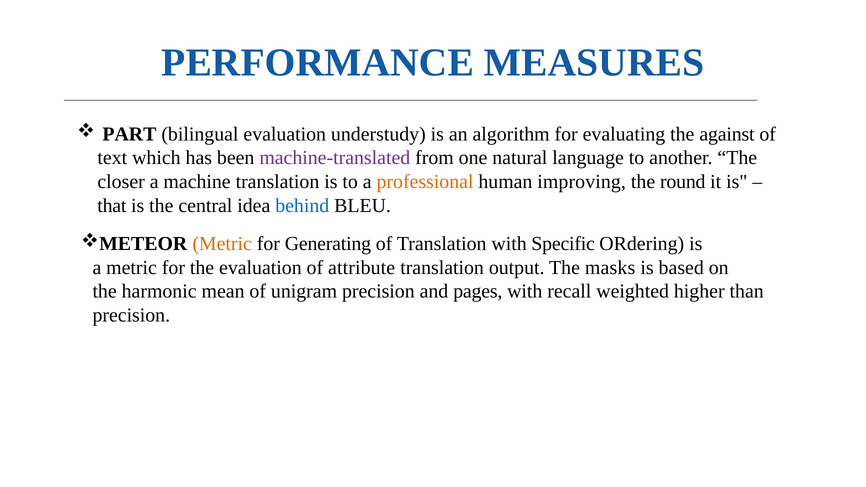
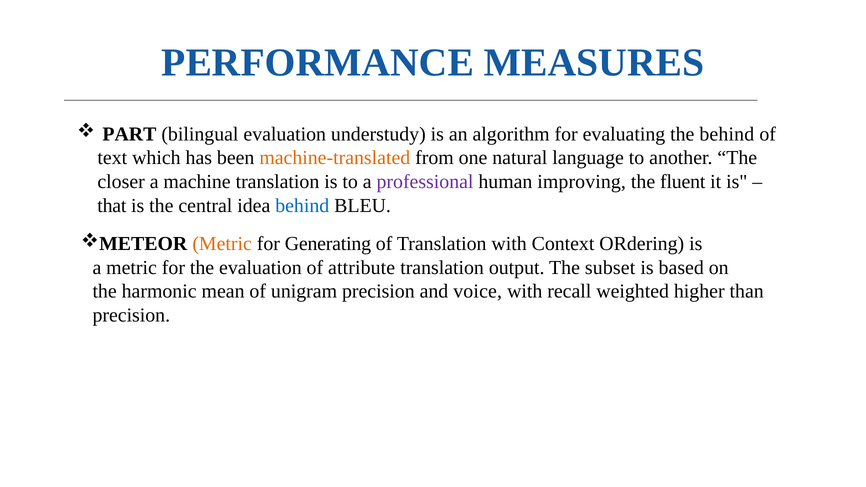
the against: against -> behind (727, 134)
machine-translated colour: purple -> orange (335, 158)
professional colour: orange -> purple (425, 182)
round: round -> fluent (683, 182)
Specific: Specific -> Context (563, 244)
masks: masks -> subset (610, 268)
pages: pages -> voice (478, 291)
